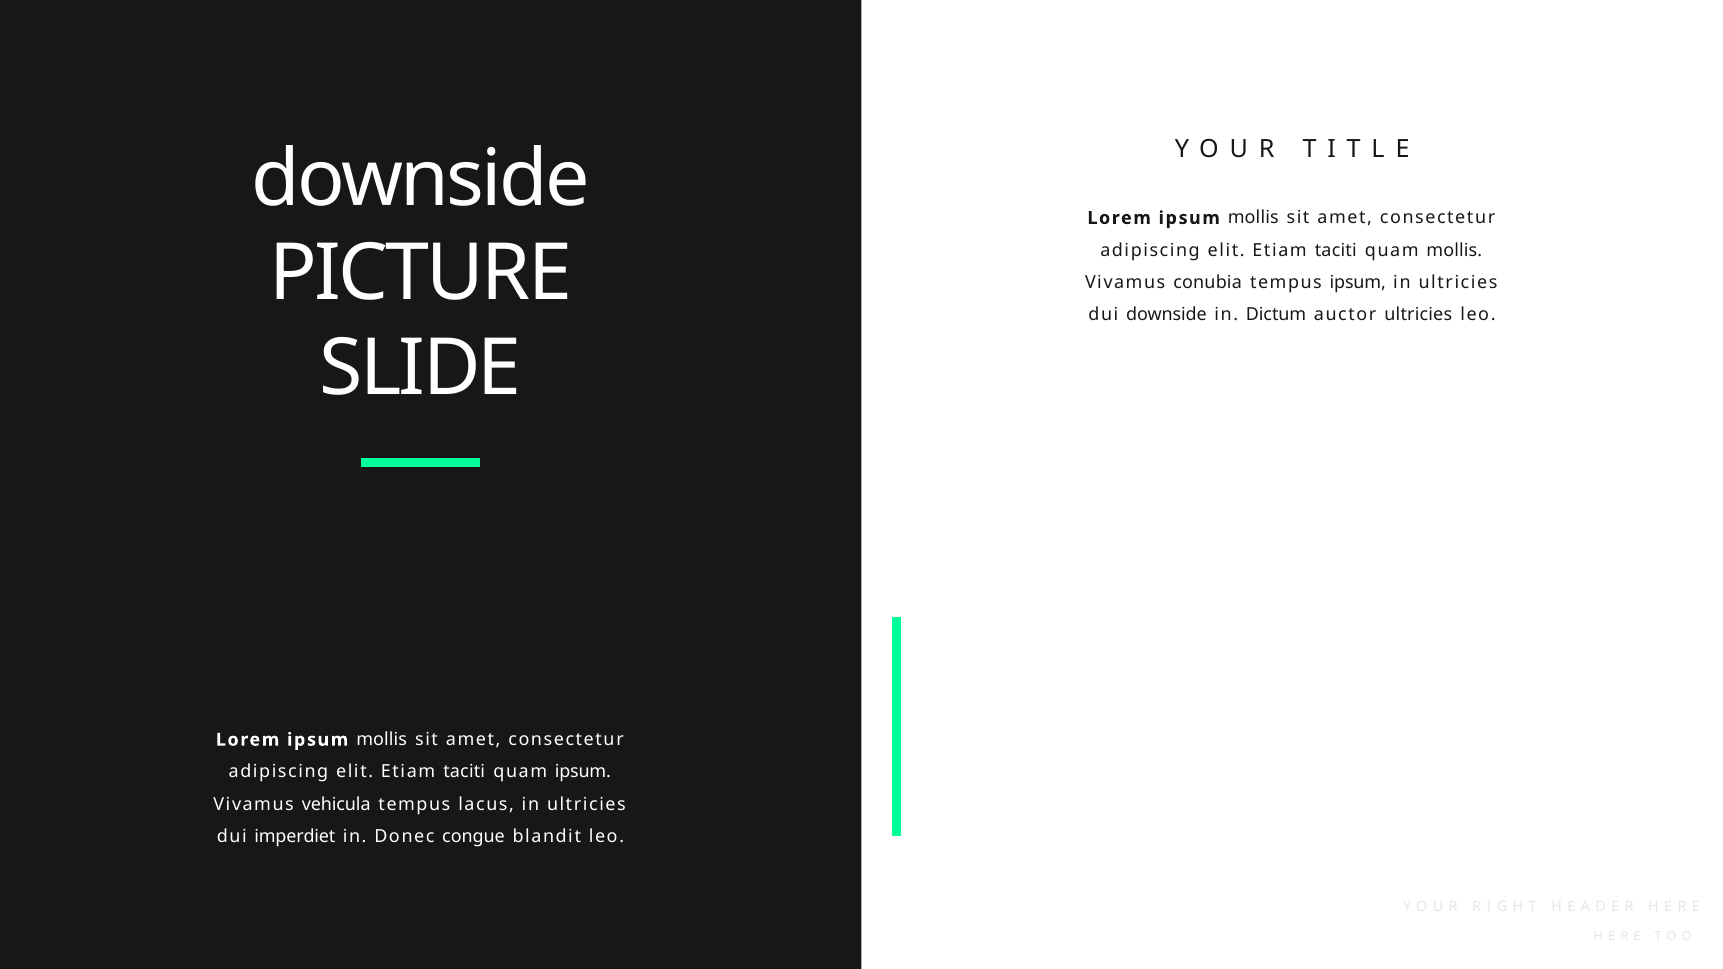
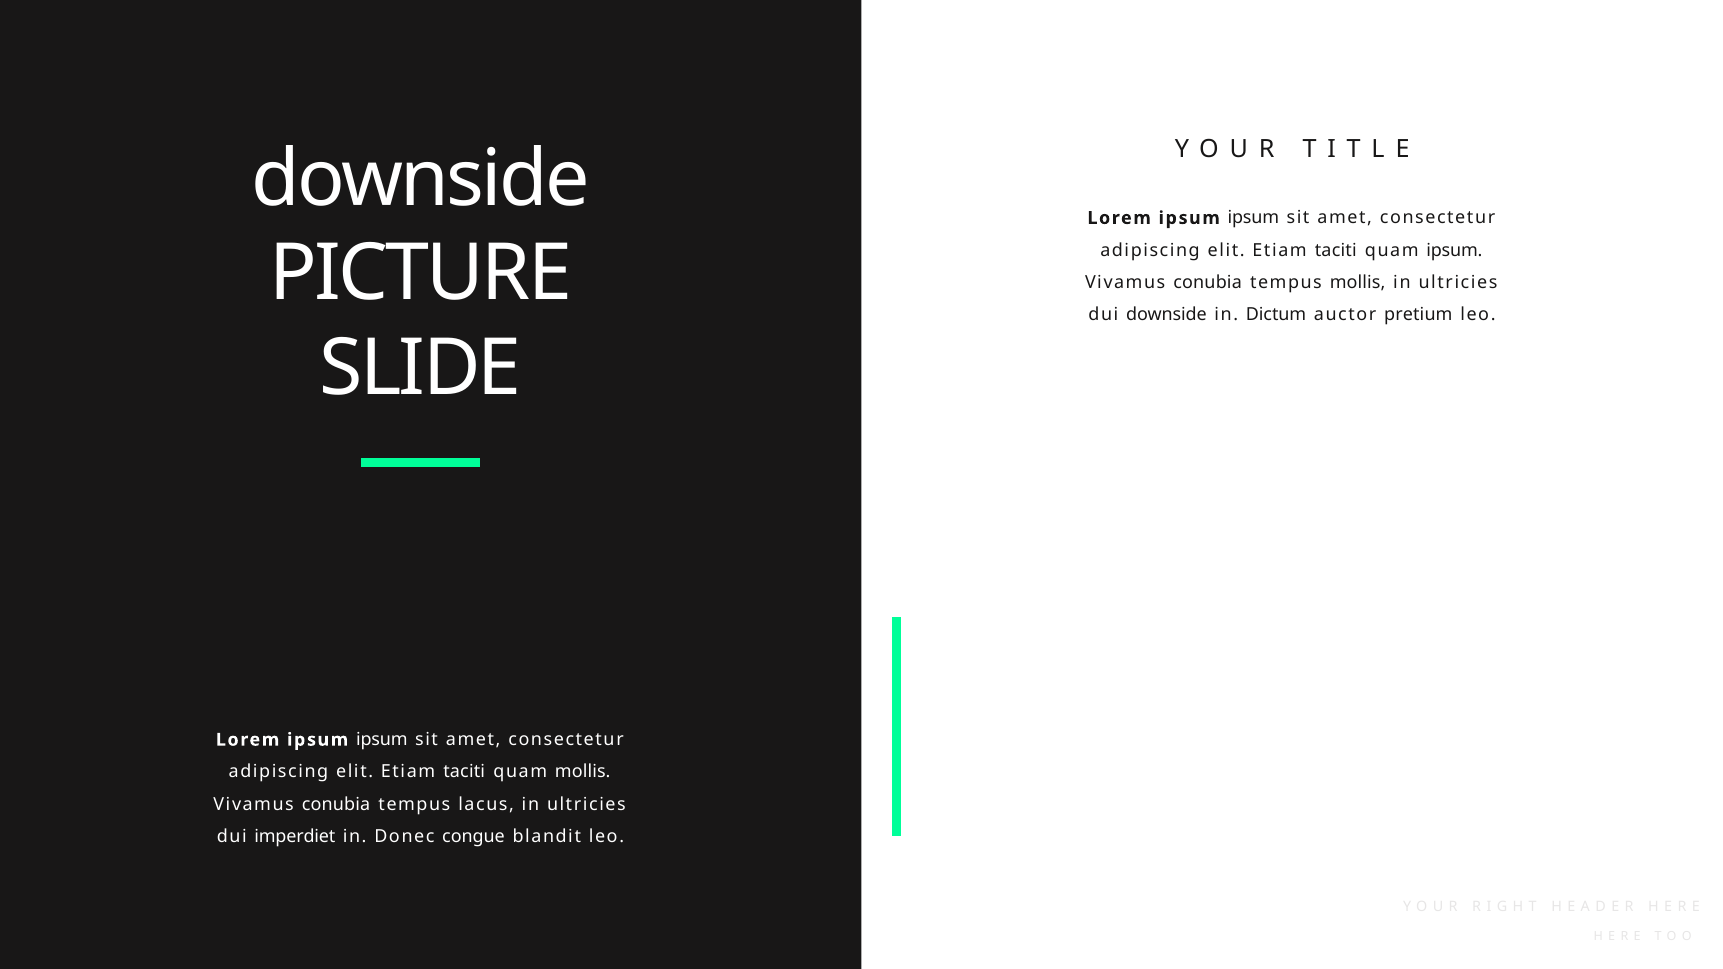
mollis: mollis -> ipsum (1253, 218)
quam mollis: mollis -> ipsum (1454, 250)
tempus ipsum: ipsum -> mollis (1358, 283)
auctor ultricies: ultricies -> pretium (1418, 315)
mollis: mollis -> ipsum (382, 740)
quam ipsum: ipsum -> mollis (583, 772)
vehicula: vehicula -> conubia (336, 805)
